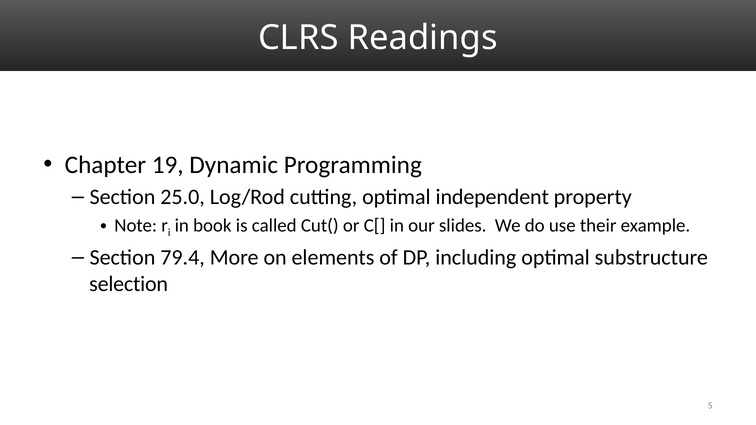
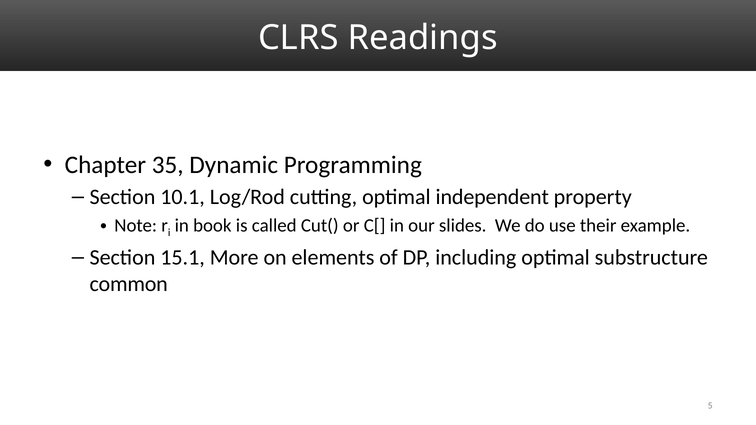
19: 19 -> 35 (168, 165)
25.0: 25.0 -> 10.1 (183, 197)
79.4: 79.4 -> 15.1 (183, 258)
selection: selection -> common (129, 284)
